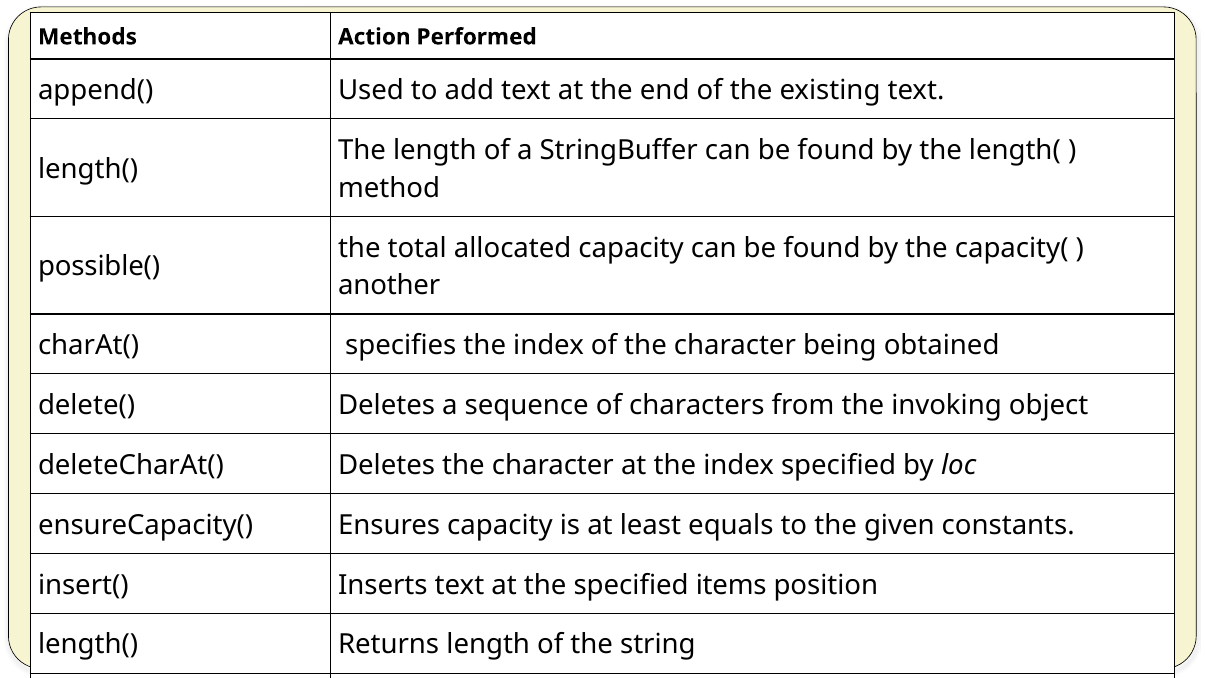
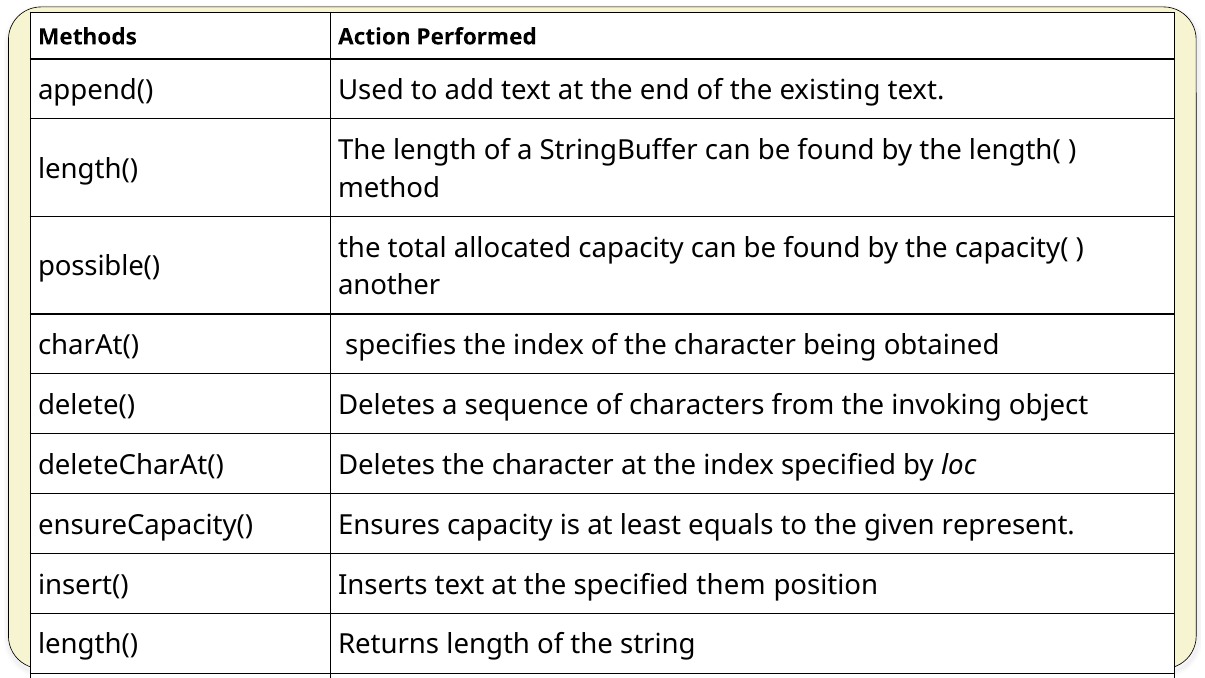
constants: constants -> represent (1008, 525)
items: items -> them (731, 585)
